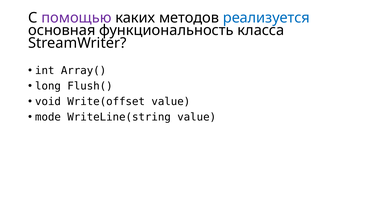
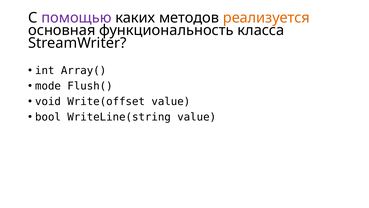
реализуется colour: blue -> orange (266, 18)
long: long -> mode (48, 86)
mode: mode -> bool (48, 117)
